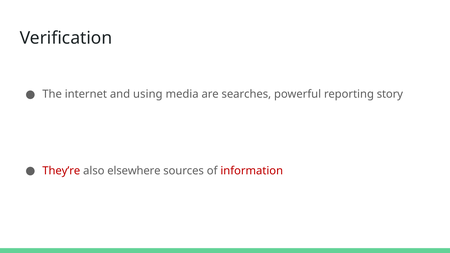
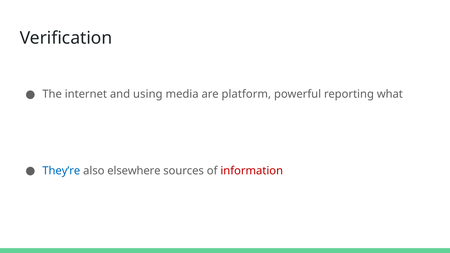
searches: searches -> platform (246, 94)
story: story -> what (390, 94)
They’re colour: red -> blue (61, 171)
